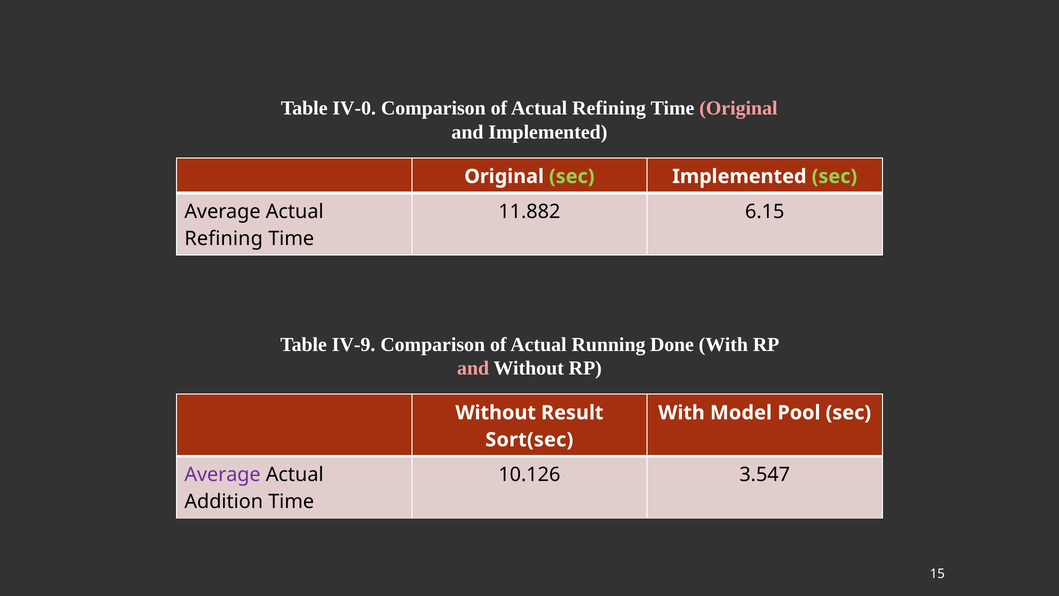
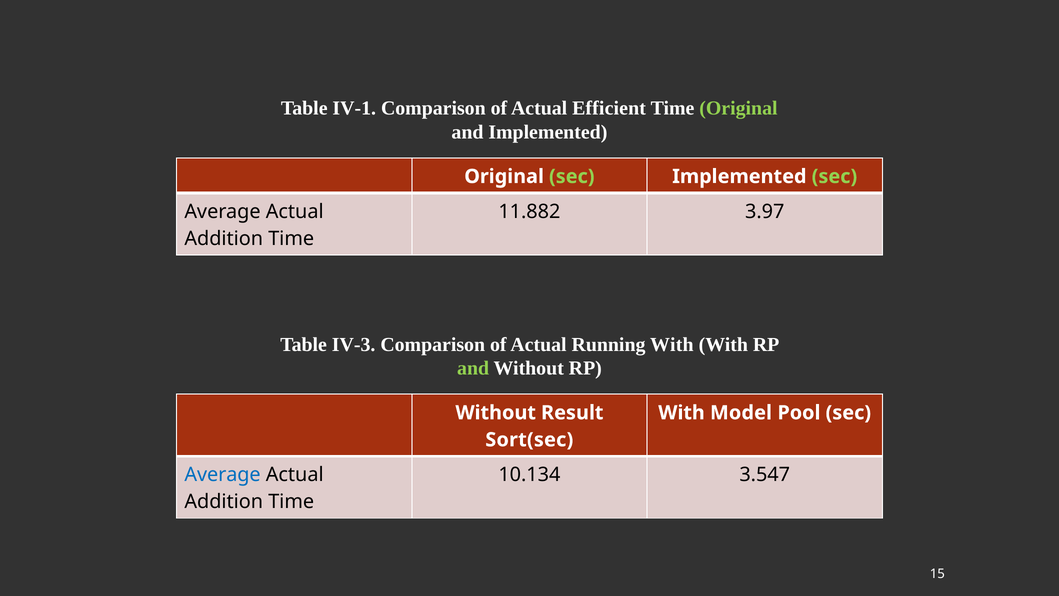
IV‑0: IV‑0 -> IV‑1 (354, 108)
of Actual Refining: Refining -> Efficient (609, 108)
Original colour: pink -> light green (738, 108)
6.15: 6.15 -> 3.97 (765, 211)
Refining: Refining -> Addition (224, 238)
IV‑9: IV‑9 -> IV‑3 (354, 344)
Running Done: Done -> With (672, 344)
and colour: pink -> light green (473, 368)
Average colour: purple -> blue (223, 475)
10.126: 10.126 -> 10.134 (529, 475)
